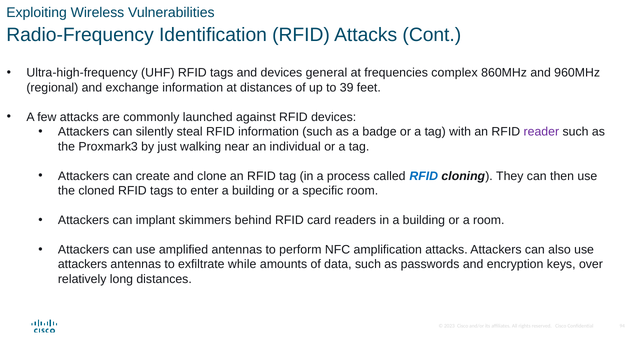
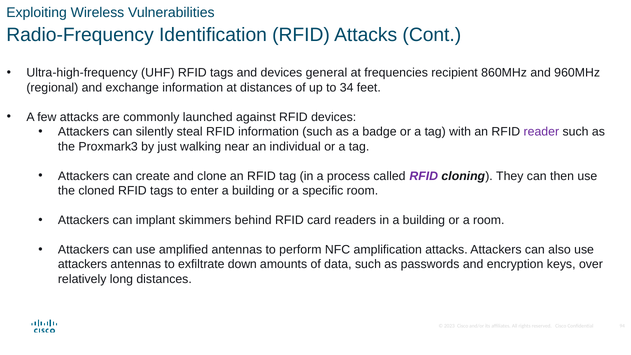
complex: complex -> recipient (455, 73)
39: 39 -> 34 (347, 88)
RFID colour: blue -> purple (424, 176)
while: while -> down (242, 264)
